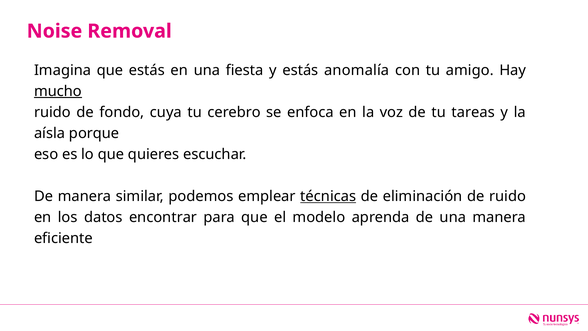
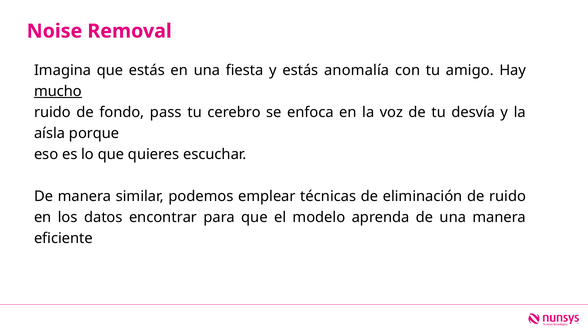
cuya: cuya -> pass (166, 112)
tareas: tareas -> desvía (473, 112)
técnicas underline: present -> none (328, 196)
